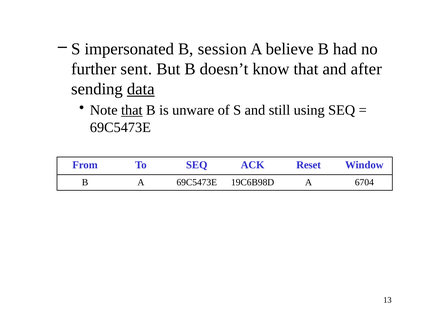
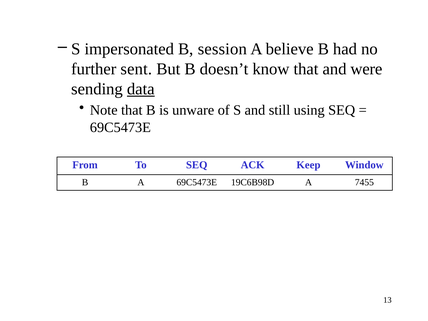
after: after -> were (366, 69)
that underline: present -> none (132, 110)
Reset: Reset -> Keep (308, 165)
6704: 6704 -> 7455 (364, 182)
